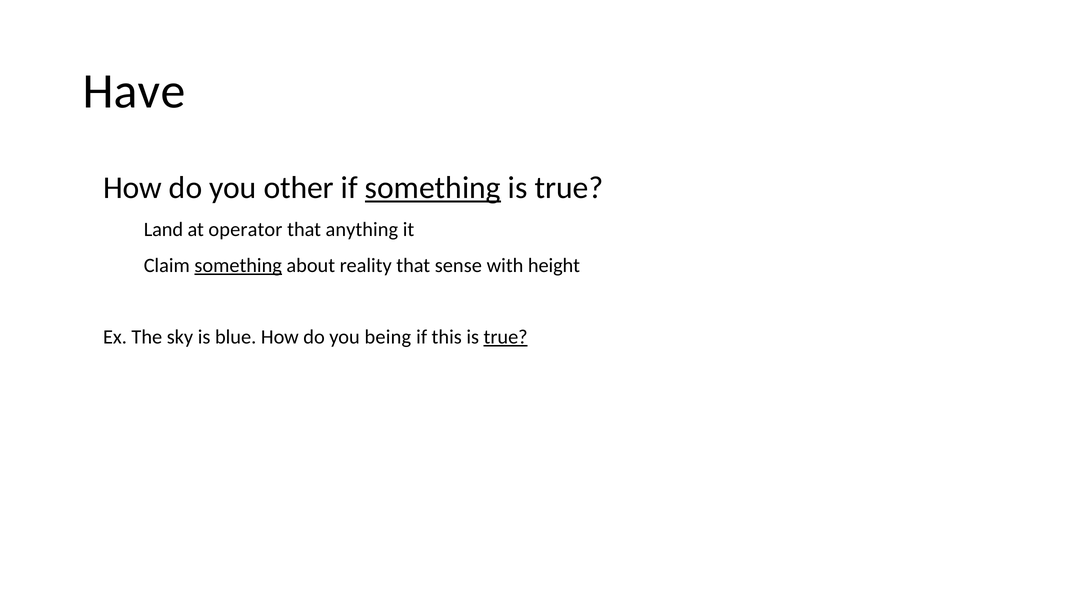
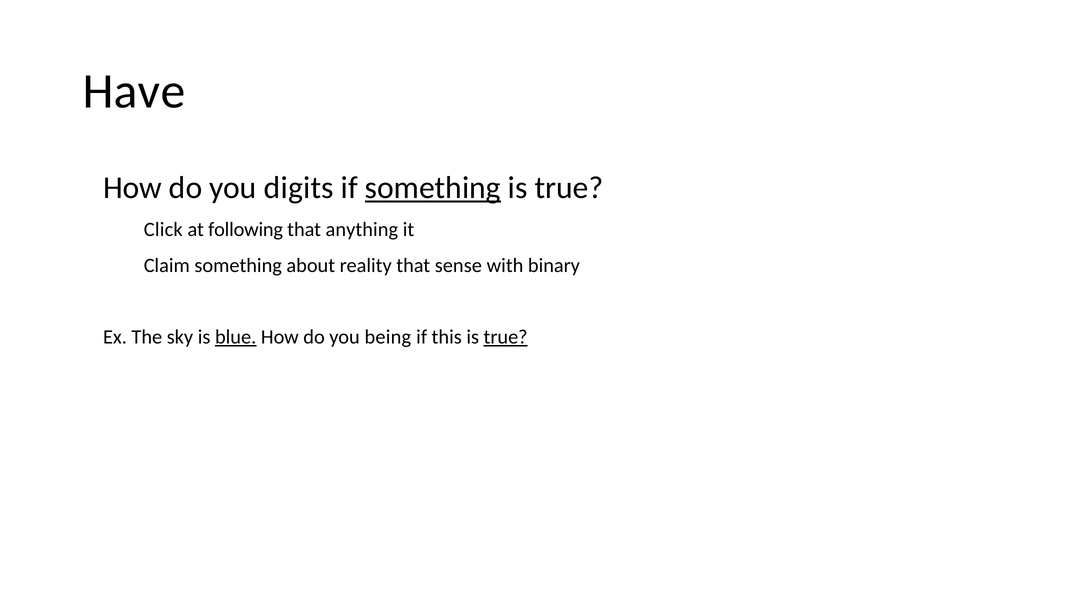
other: other -> digits (299, 188)
Land: Land -> Click (163, 230)
operator: operator -> following (246, 230)
something underline: present -> none (238, 265)
height: height -> binary (554, 265)
blue underline: none -> present (236, 337)
